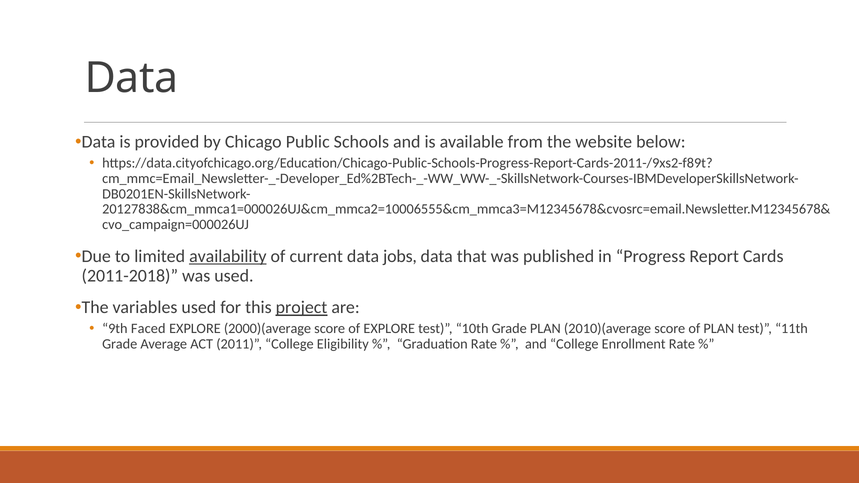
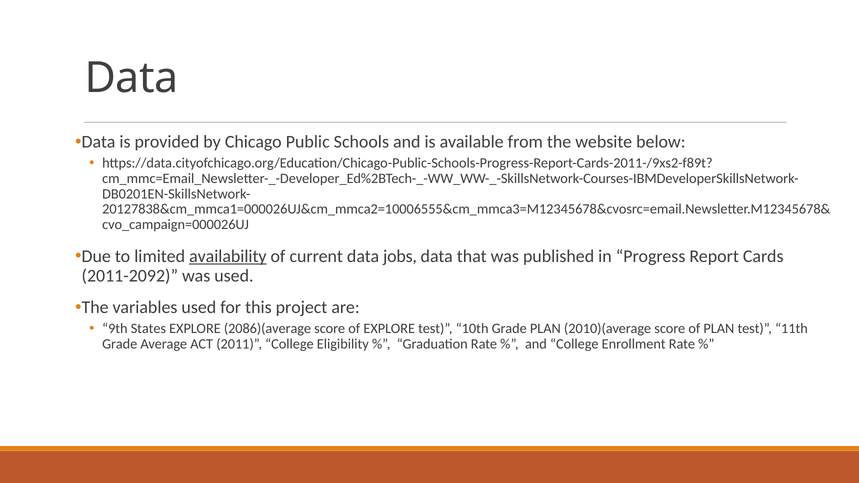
2011-2018: 2011-2018 -> 2011-2092 (130, 276)
project underline: present -> none (302, 308)
Faced: Faced -> States (148, 329)
2000)(average: 2000)(average -> 2086)(average (268, 329)
